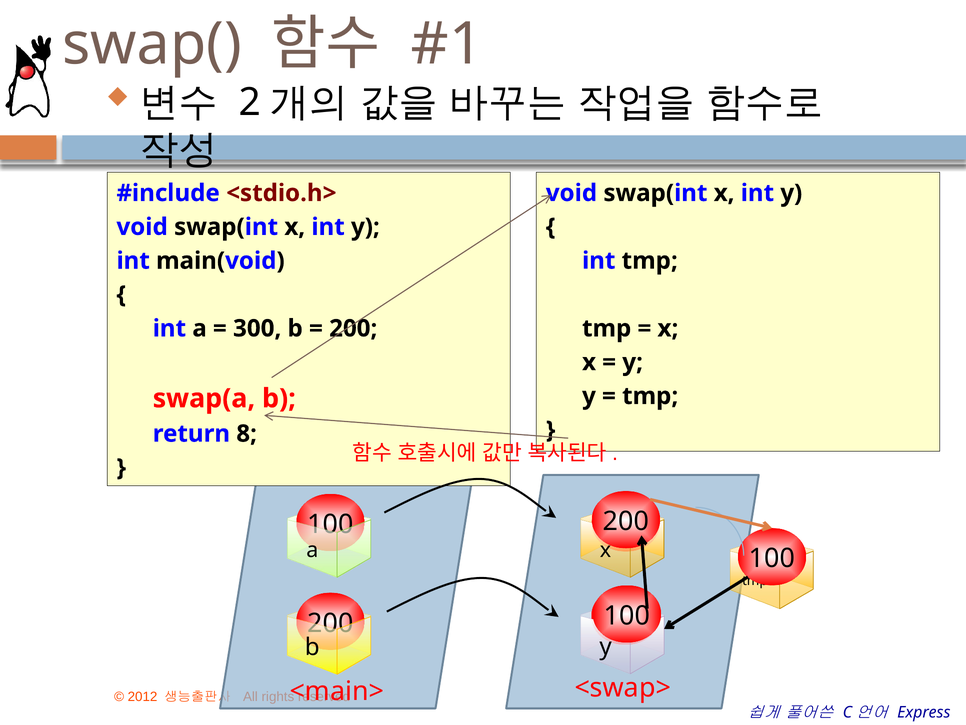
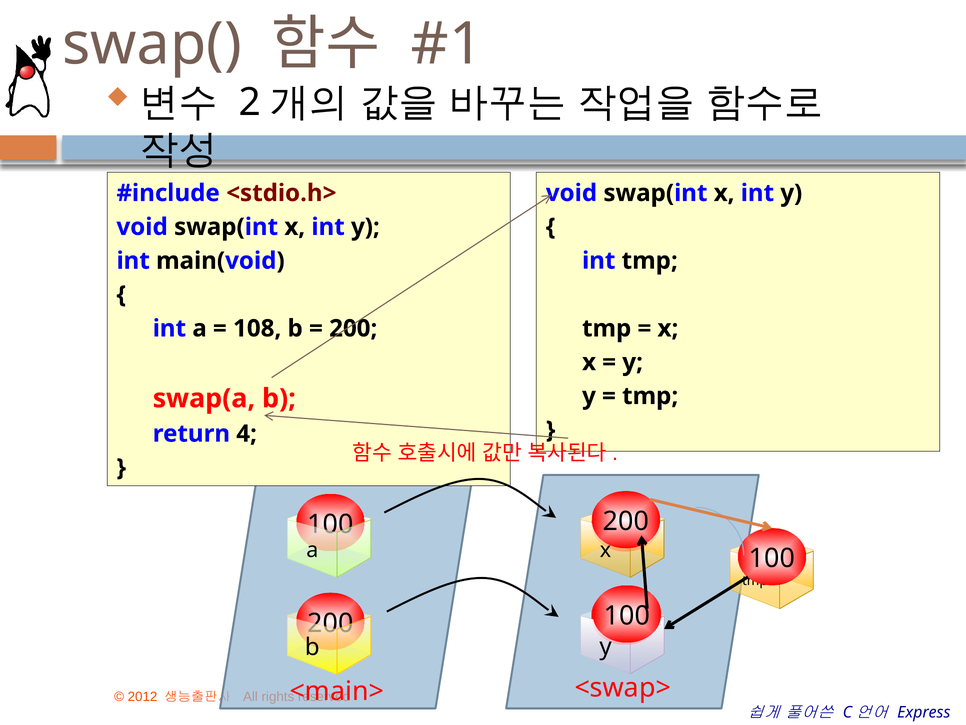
300: 300 -> 108 (257, 328)
8: 8 -> 4 (247, 433)
